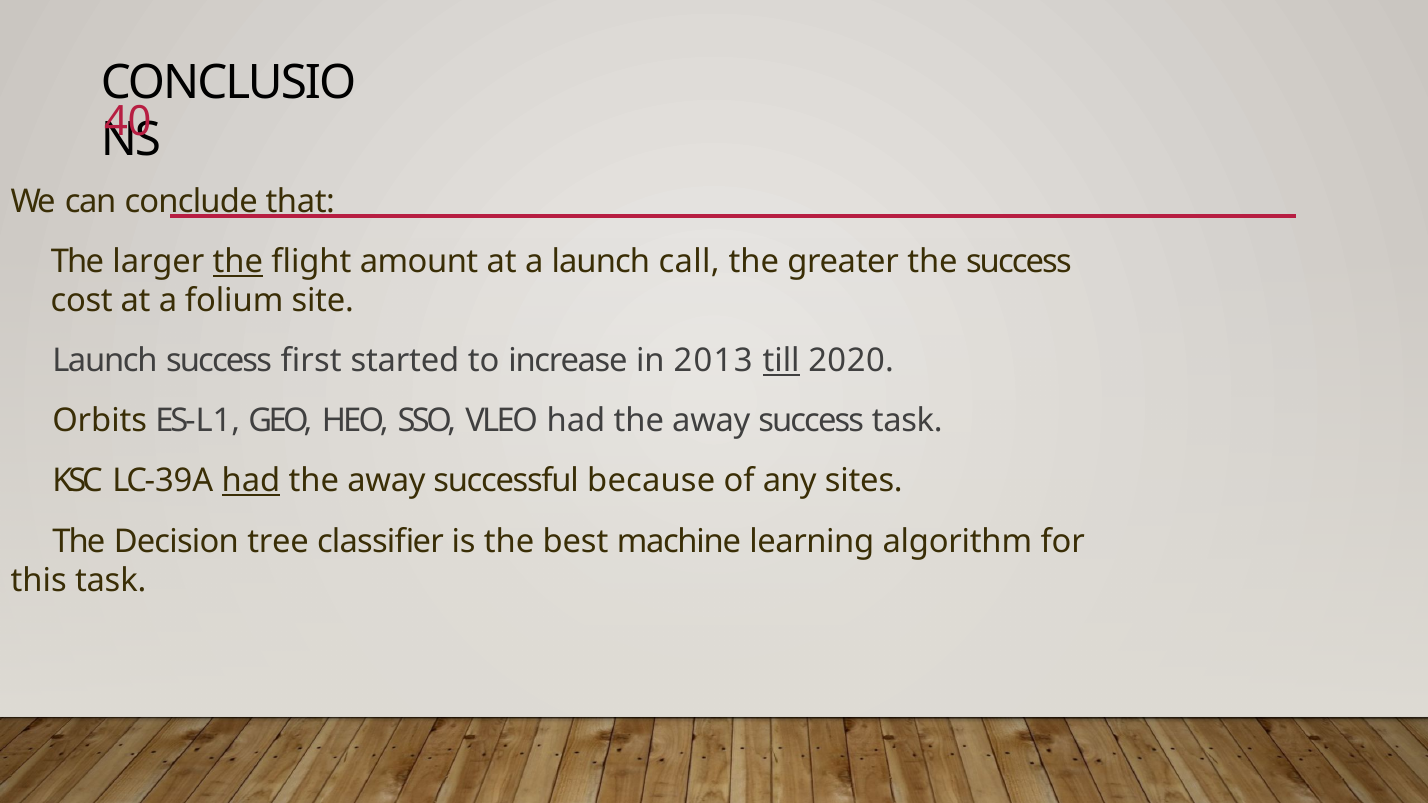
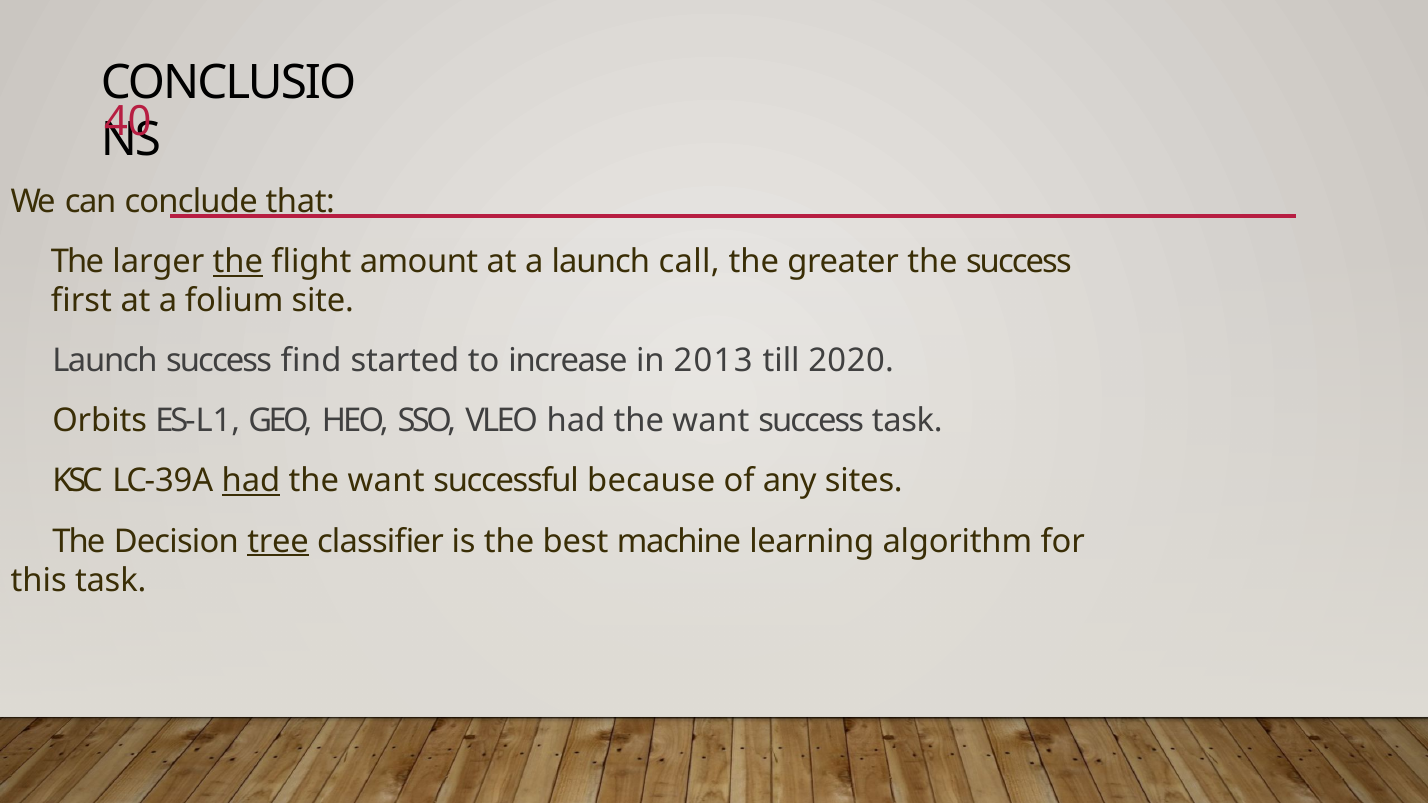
cost: cost -> first (81, 301)
first: first -> find (311, 361)
till underline: present -> none (781, 361)
VLEO had the away: away -> want (711, 421)
away: away -> want (386, 481)
tree underline: none -> present (278, 541)
